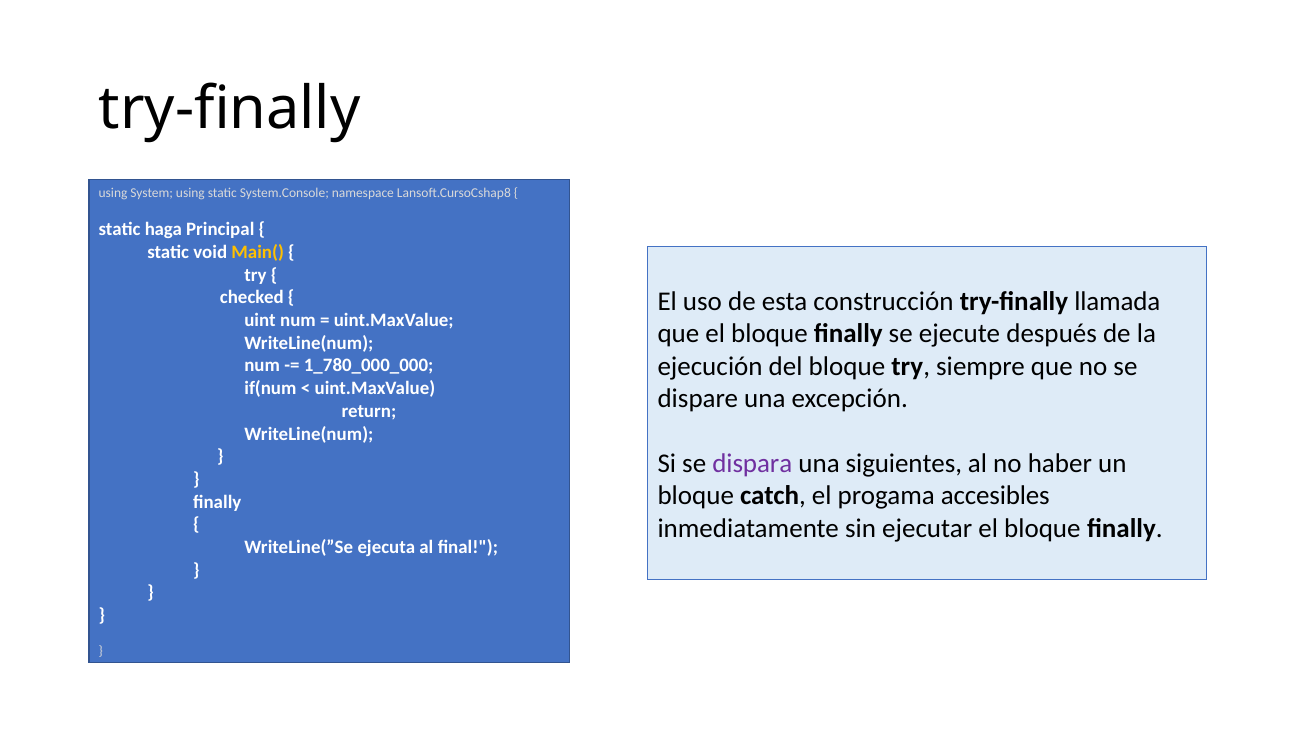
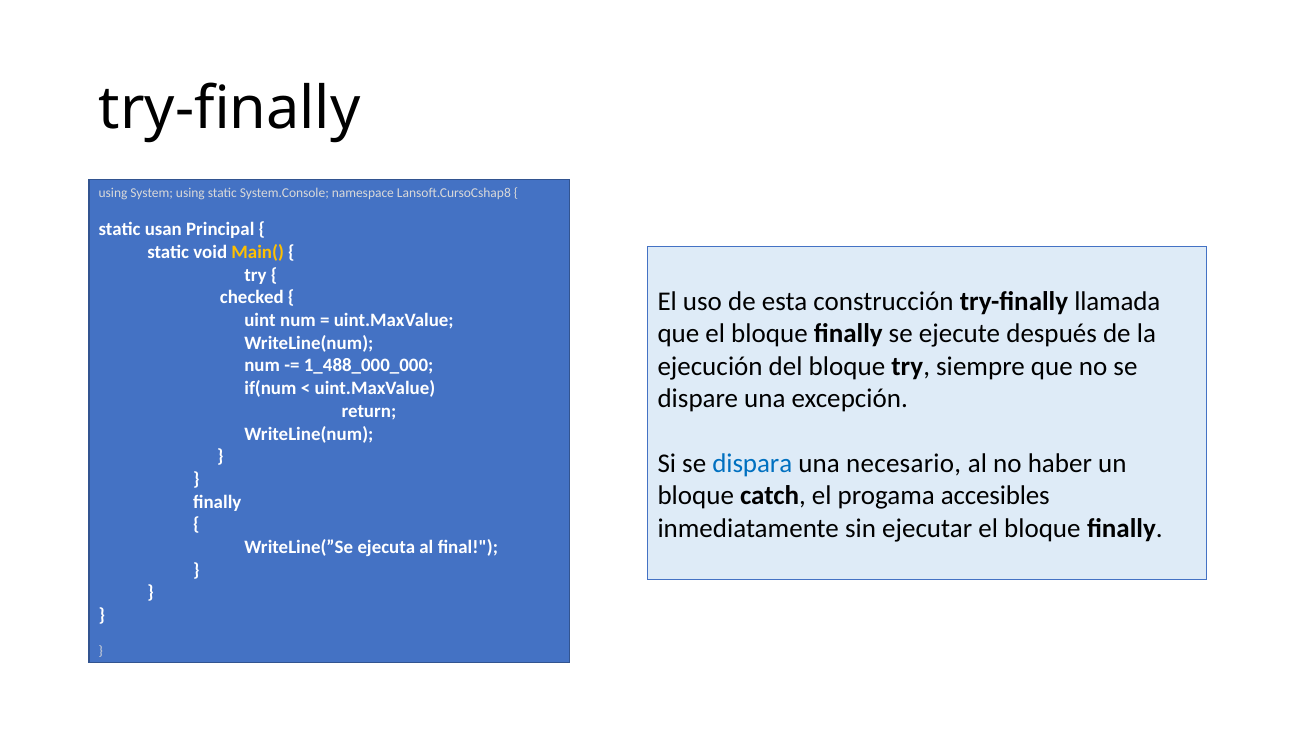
haga: haga -> usan (163, 230)
1_780_000_000: 1_780_000_000 -> 1_488_000_000 (369, 366)
dispara colour: purple -> blue (752, 464)
siguientes: siguientes -> necesario (904, 464)
